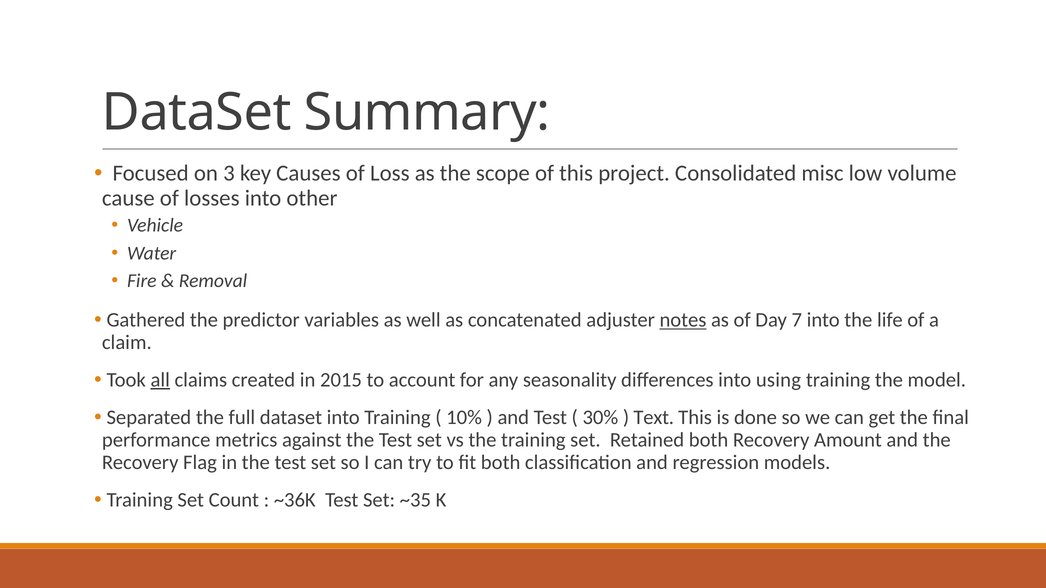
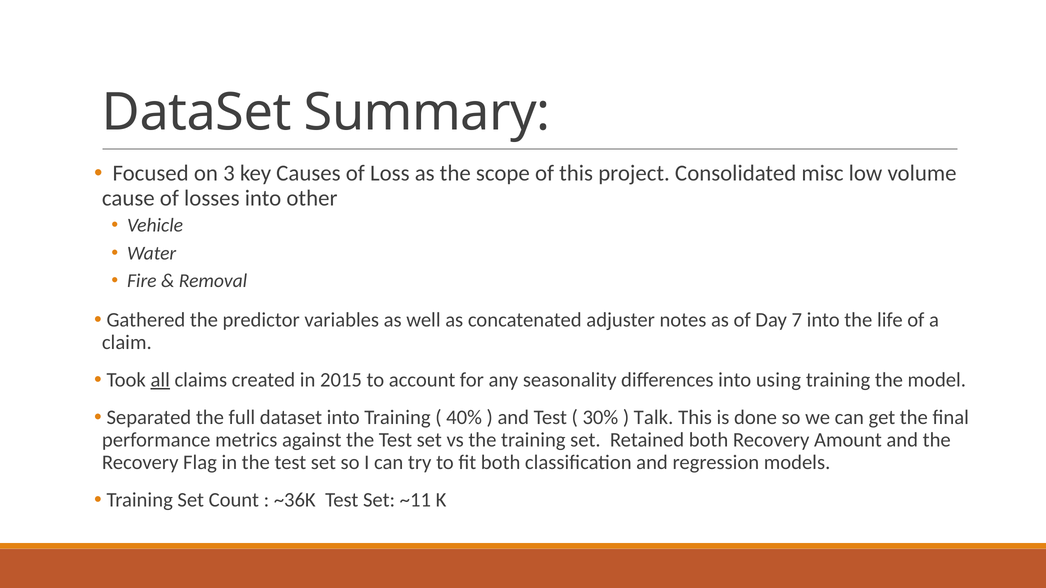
notes underline: present -> none (683, 320)
10%: 10% -> 40% (464, 418)
Text: Text -> Talk (654, 418)
~35: ~35 -> ~11 (415, 500)
